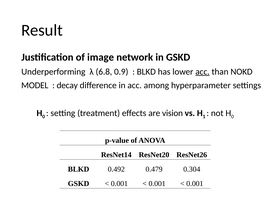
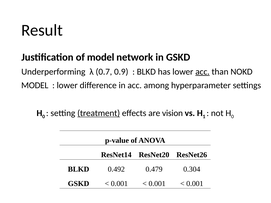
of image: image -> model (101, 57)
6.8: 6.8 -> 0.7 (104, 72)
decay: decay -> lower (67, 85)
treatment underline: none -> present (99, 113)
